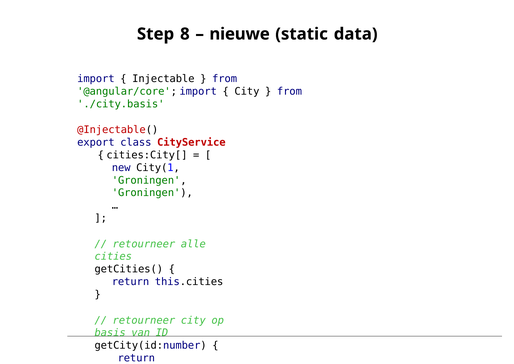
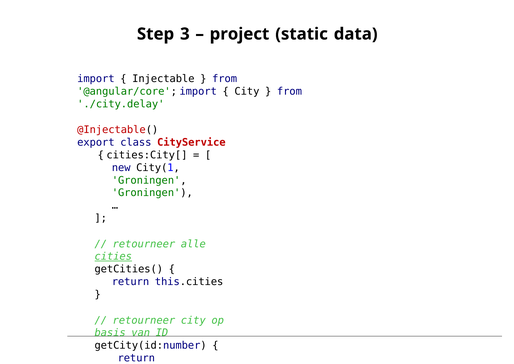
8: 8 -> 3 (185, 34)
nieuwe: nieuwe -> project (239, 34)
./city.basis: ./city.basis -> ./city.delay (121, 104)
cities underline: none -> present (113, 256)
